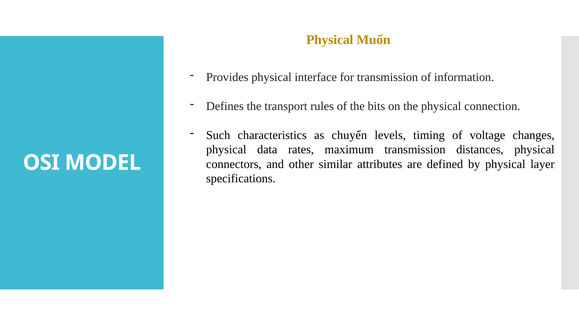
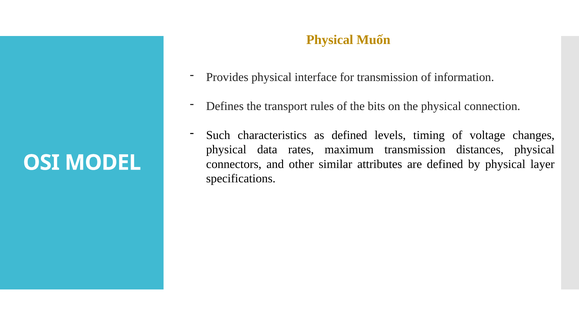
as chuyển: chuyển -> defined (349, 135)
